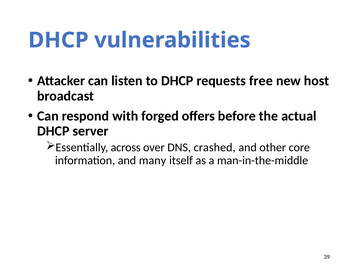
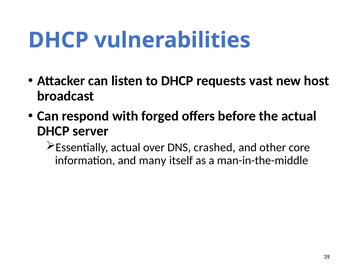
free: free -> vast (261, 81)
Essentially across: across -> actual (126, 147)
